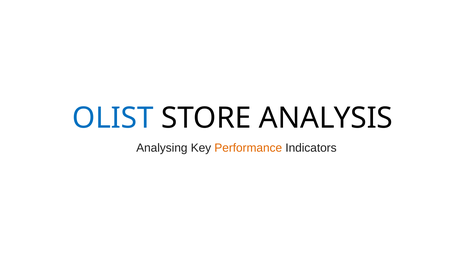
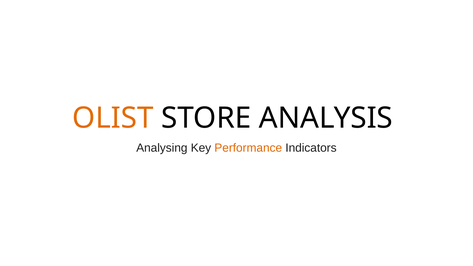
OLIST colour: blue -> orange (113, 118)
